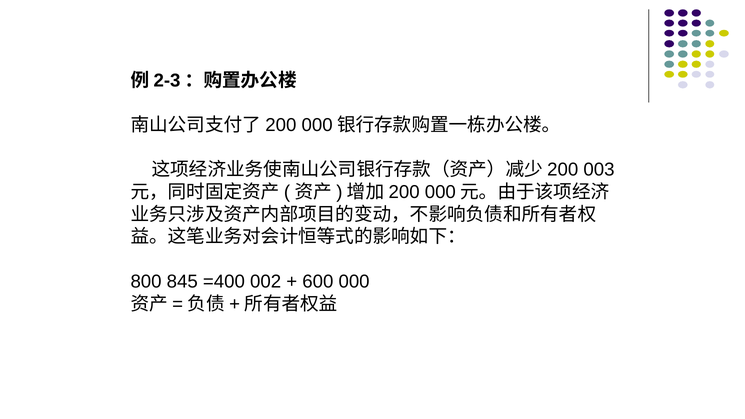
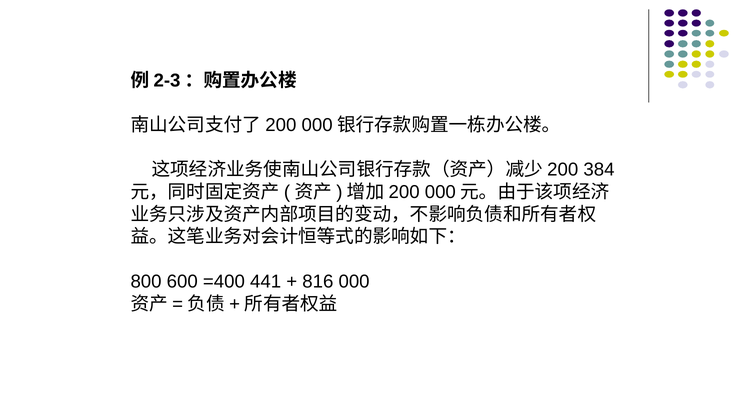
003: 003 -> 384 (599, 170)
845: 845 -> 600 (182, 282)
002: 002 -> 441 (266, 282)
600: 600 -> 816 (318, 282)
